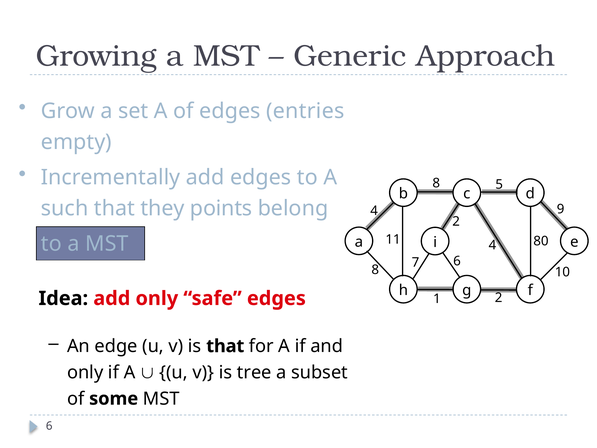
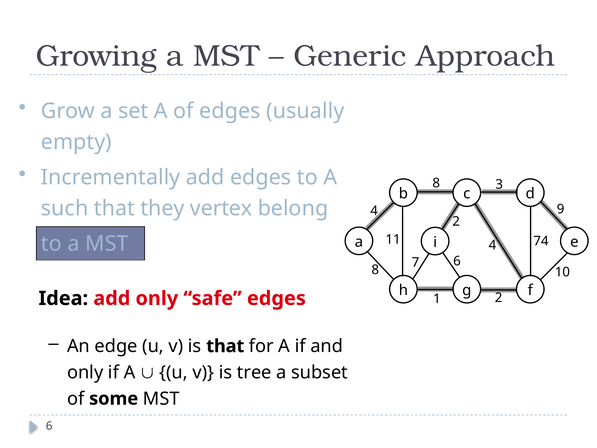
entries: entries -> usually (305, 111)
5: 5 -> 3 (499, 184)
points: points -> vertex (221, 208)
80: 80 -> 74 (541, 241)
